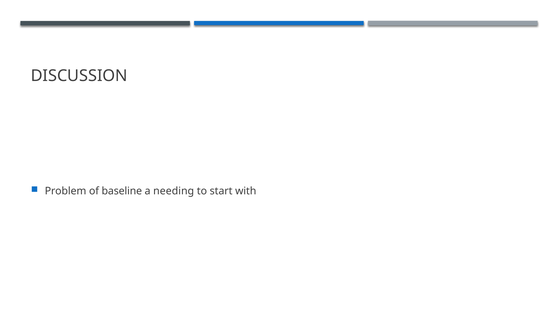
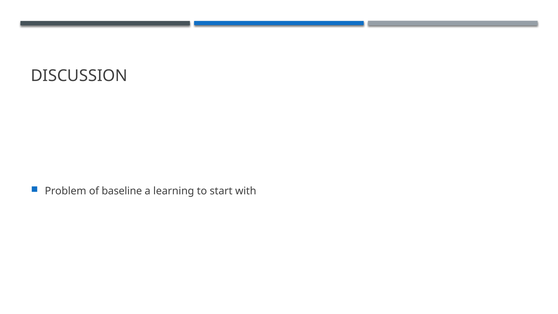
needing: needing -> learning (174, 191)
